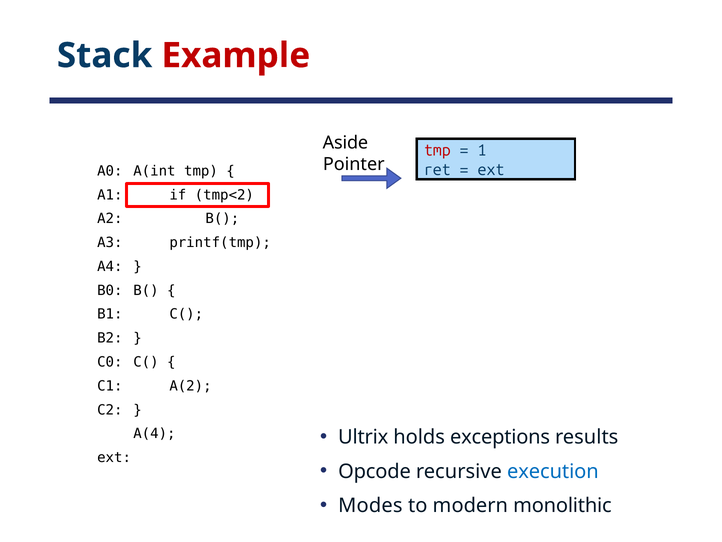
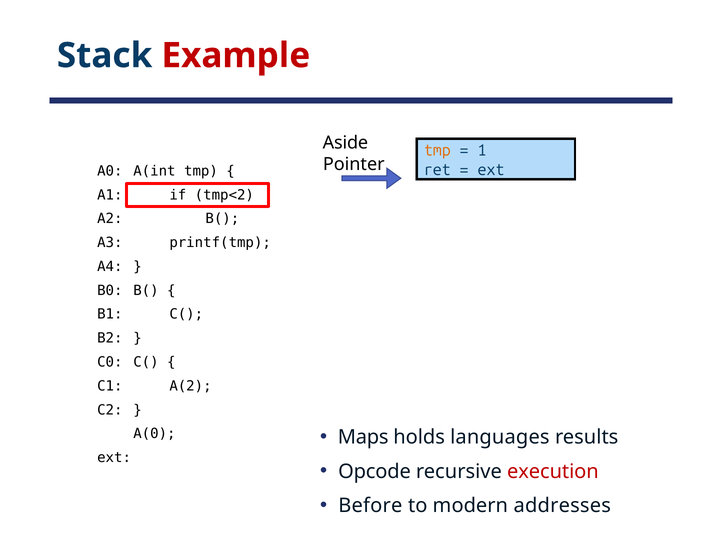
tmp colour: red -> orange (437, 150)
Ultrix: Ultrix -> Maps (363, 437)
exceptions: exceptions -> languages (500, 437)
A(4: A(4 -> A(0 (154, 433)
execution colour: blue -> red (553, 471)
Modes: Modes -> Before (370, 505)
monolithic: monolithic -> addresses (562, 505)
